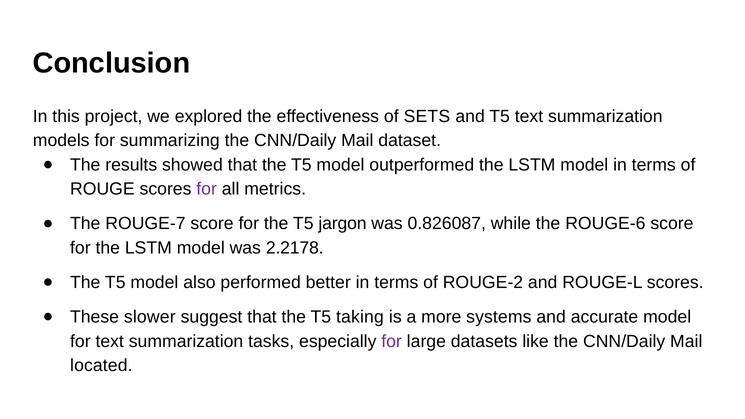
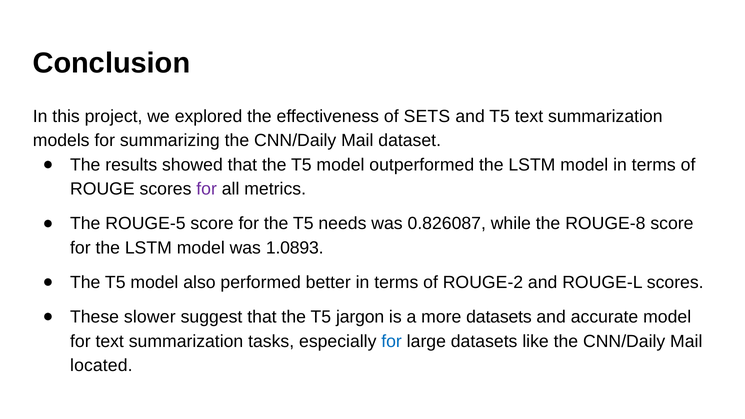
ROUGE-7: ROUGE-7 -> ROUGE-5 (145, 224)
jargon: jargon -> needs (342, 224)
ROUGE-6: ROUGE-6 -> ROUGE-8 (605, 224)
2.2178: 2.2178 -> 1.0893 (295, 248)
taking: taking -> jargon (360, 317)
more systems: systems -> datasets (499, 317)
for colour: purple -> blue (392, 341)
